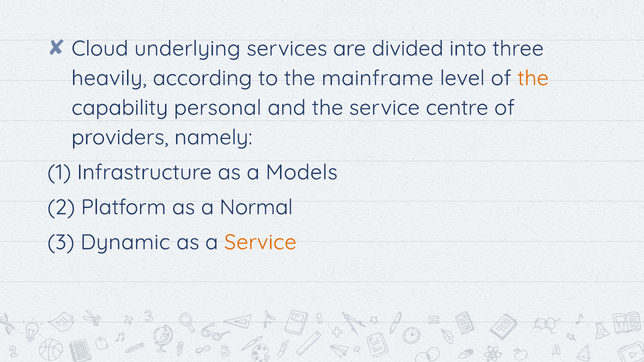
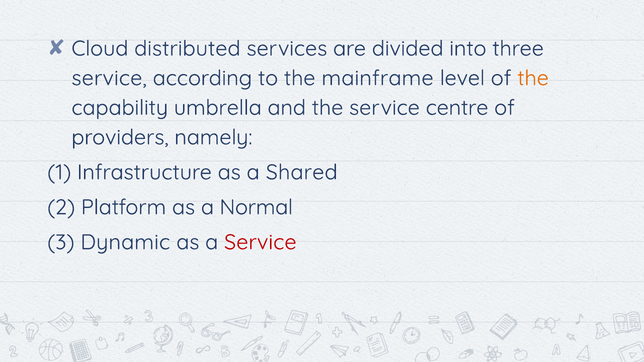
underlying: underlying -> distributed (187, 49)
heavily: heavily -> service (109, 78)
personal: personal -> umbrella (218, 108)
Models: Models -> Shared (302, 172)
Service colour: orange -> red (260, 242)
